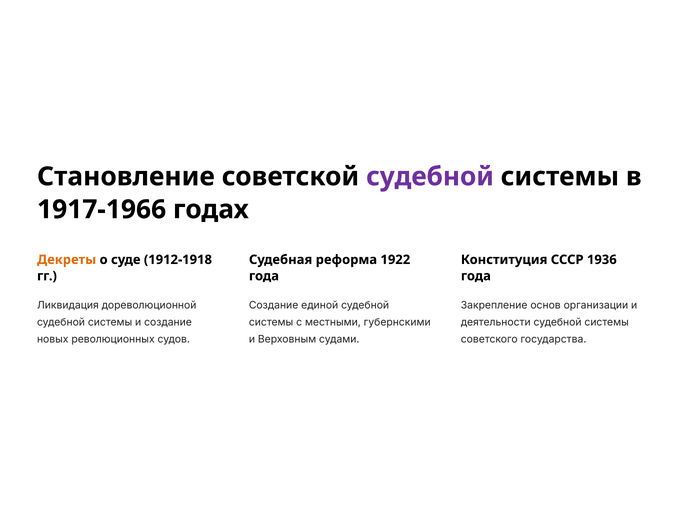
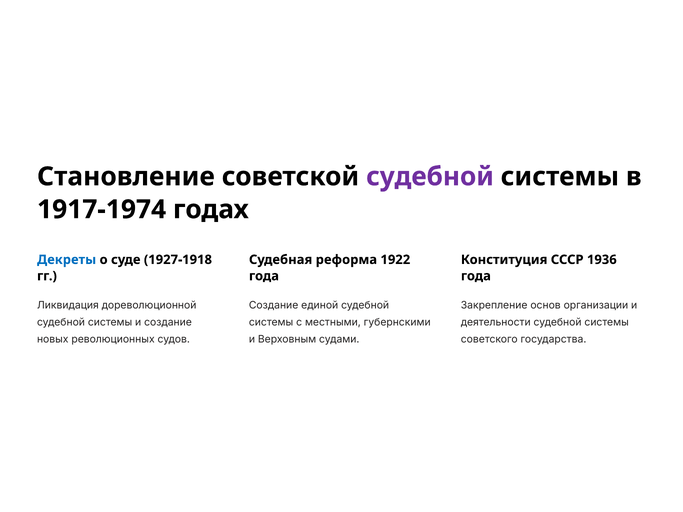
1917-1966: 1917-1966 -> 1917-1974 (102, 210)
Декреты colour: orange -> blue (67, 260)
1912-1918: 1912-1918 -> 1927-1918 (178, 260)
